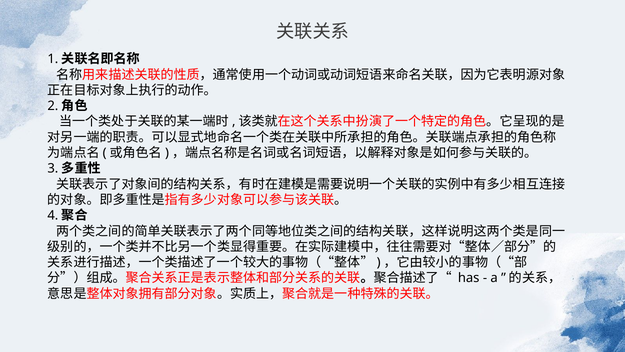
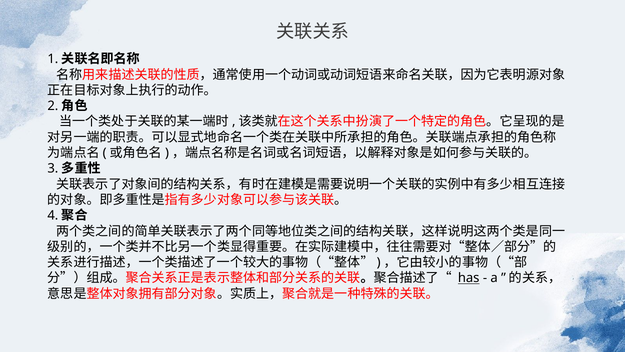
has underline: none -> present (469, 278)
